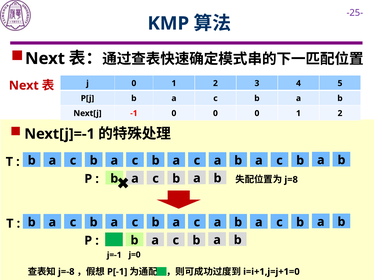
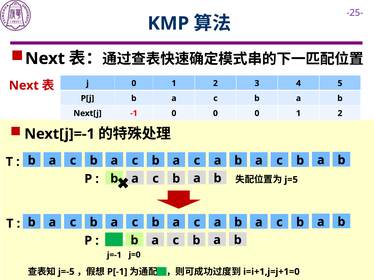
j=8: j=8 -> j=5 (291, 180)
j=-8: j=-8 -> j=-5 (66, 272)
